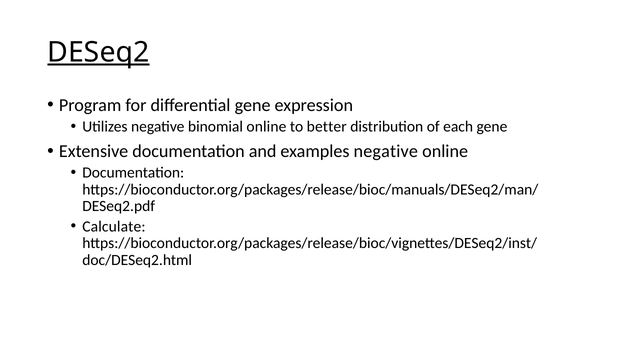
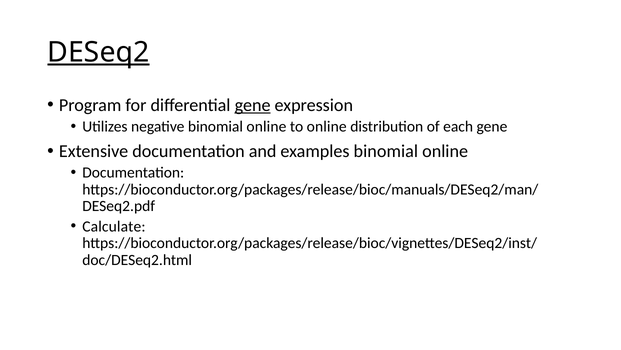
gene underline: none -> present (253, 105)
to better: better -> online (327, 126)
examples negative: negative -> binomial (386, 151)
